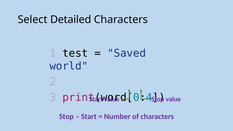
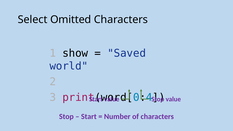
Detailed: Detailed -> Omitted (71, 20)
test: test -> show (75, 53)
